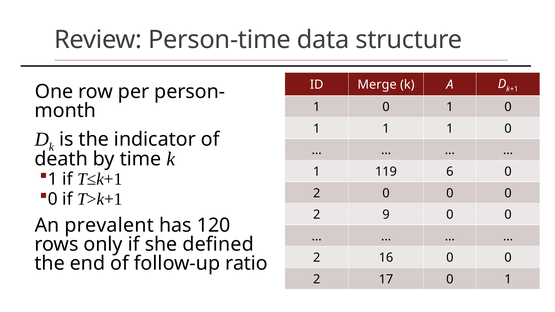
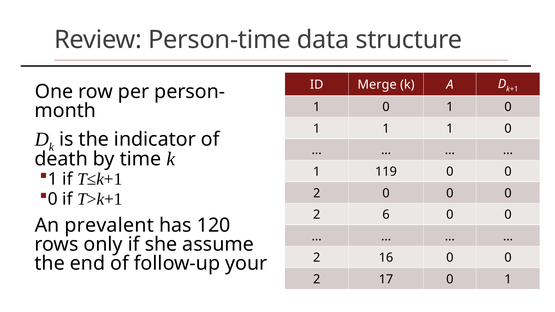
119 6: 6 -> 0 (450, 172)
9: 9 -> 6 (386, 215)
defined: defined -> assume (218, 244)
ratio: ratio -> your (246, 264)
